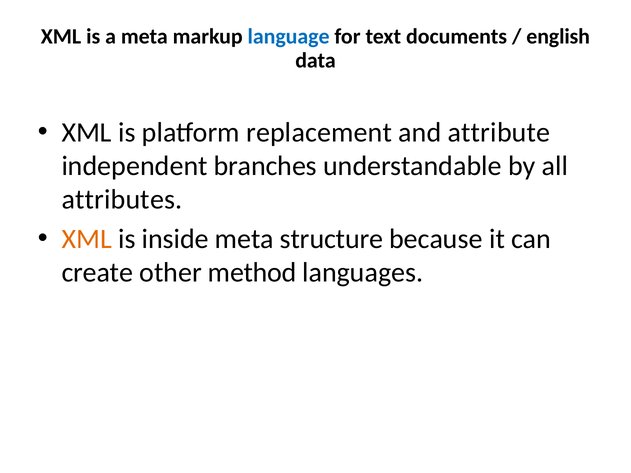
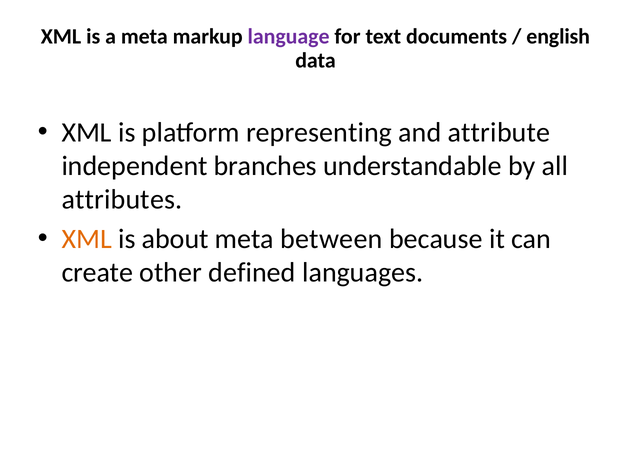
language colour: blue -> purple (289, 37)
replacement: replacement -> representing (319, 132)
inside: inside -> about (175, 239)
structure: structure -> between (331, 239)
method: method -> defined (252, 273)
